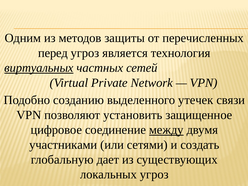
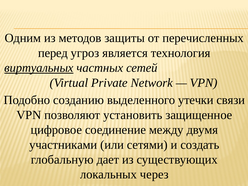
утечек: утечек -> утечки (196, 100)
между underline: present -> none (166, 130)
локальных угроз: угроз -> через (154, 174)
